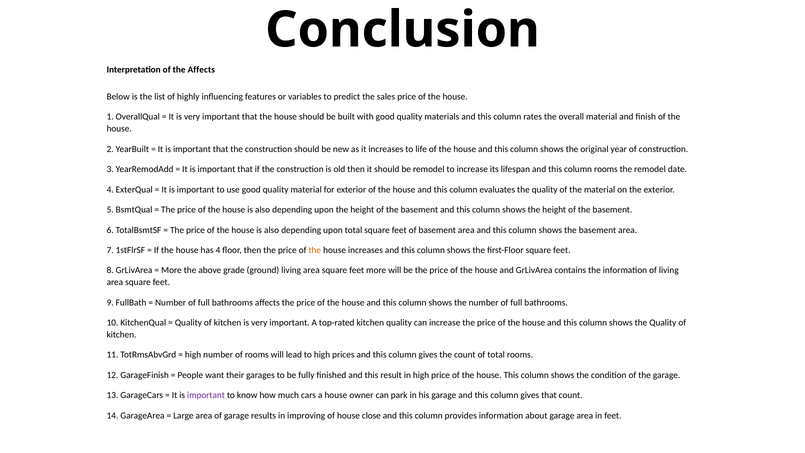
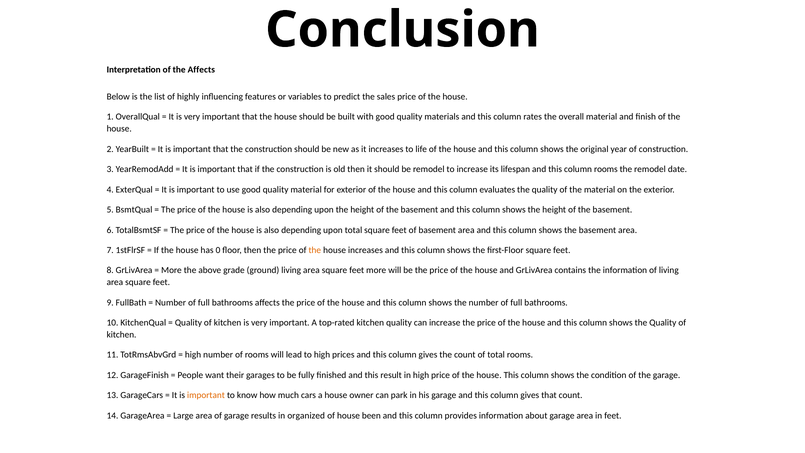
has 4: 4 -> 0 (218, 250)
important colour: purple -> orange (206, 395)
improving: improving -> organized (306, 415)
close: close -> been (371, 415)
